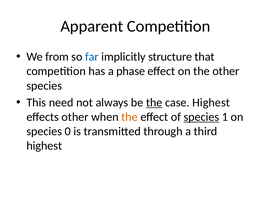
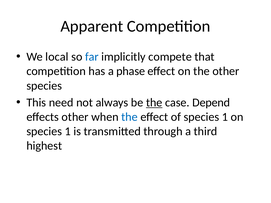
from: from -> local (57, 57)
structure: structure -> compete (170, 57)
case Highest: Highest -> Depend (211, 103)
the colour: orange -> blue (130, 117)
species underline: present -> none (201, 117)
0: 0 -> 1 (68, 132)
